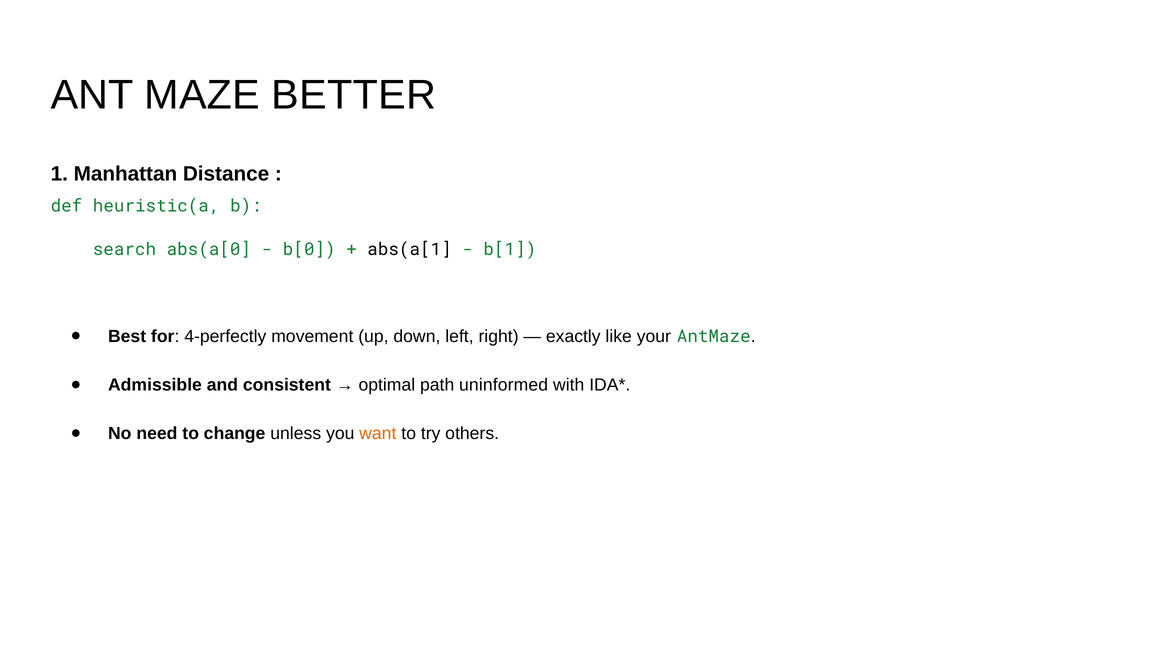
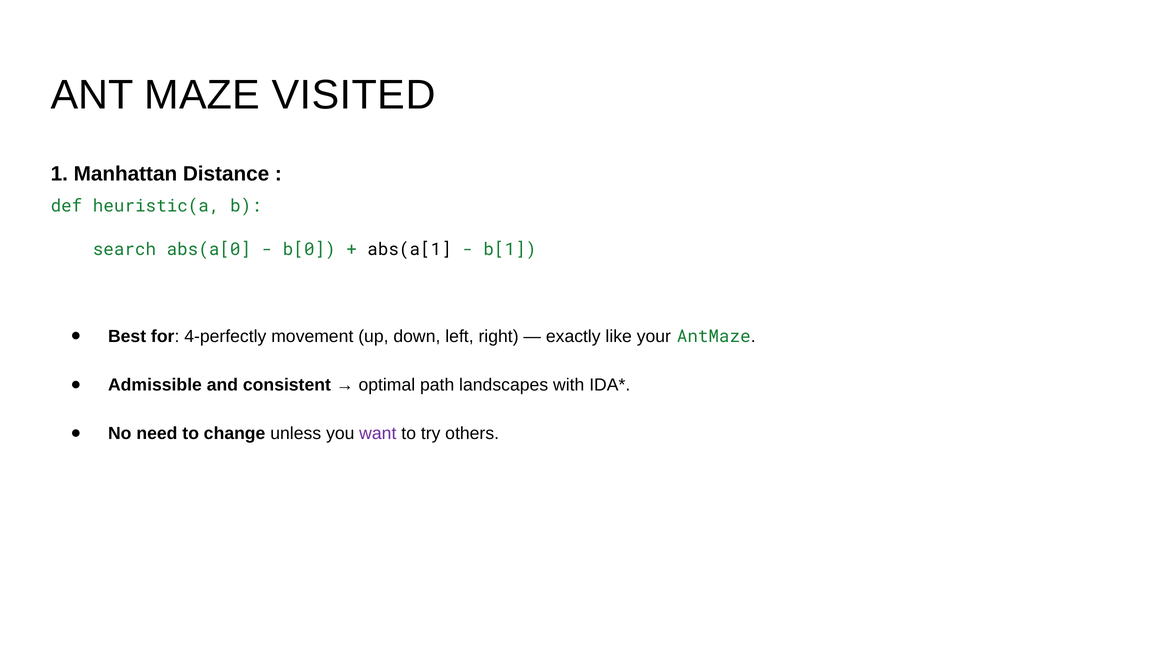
BETTER: BETTER -> VISITED (354, 95)
uninformed: uninformed -> landscapes (504, 385)
want colour: orange -> purple (378, 434)
